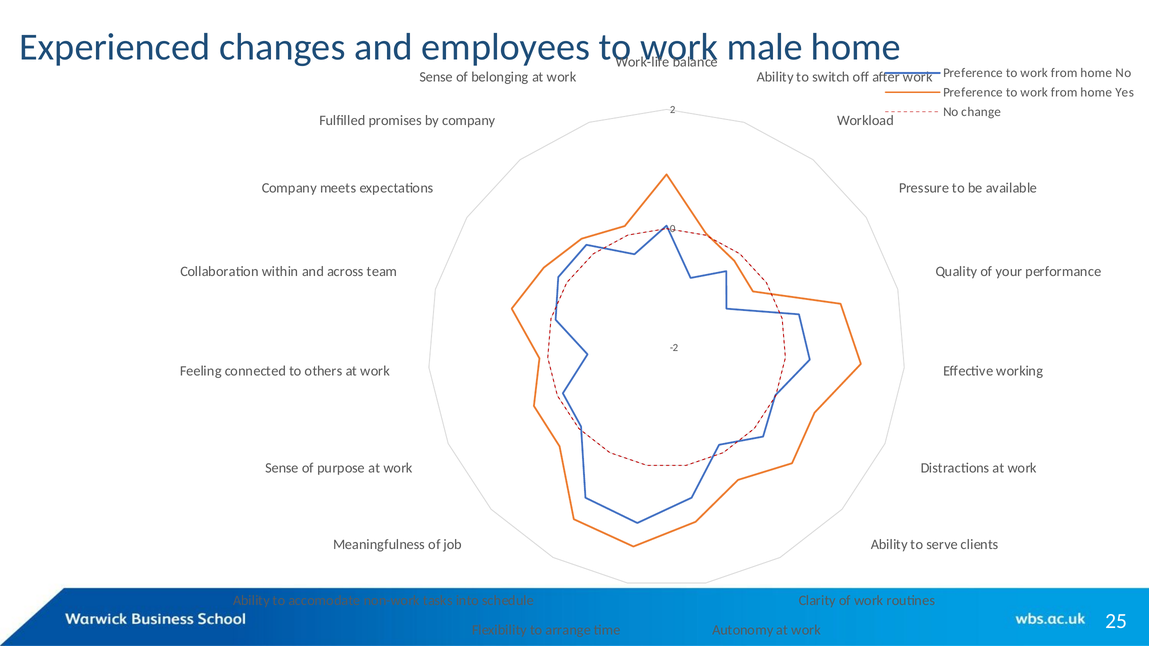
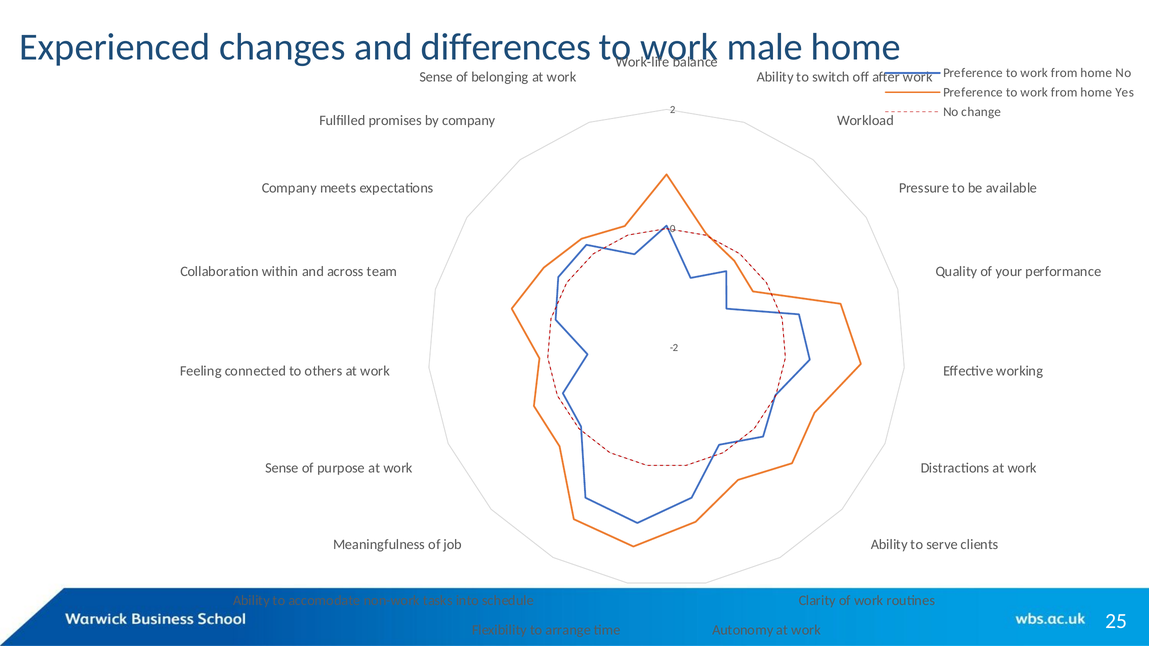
employees: employees -> differences (506, 47)
